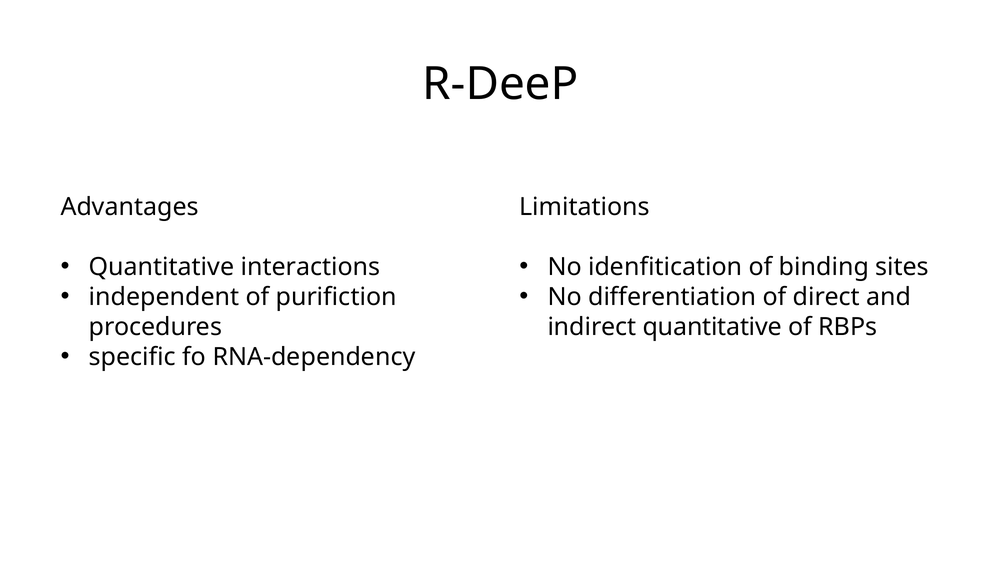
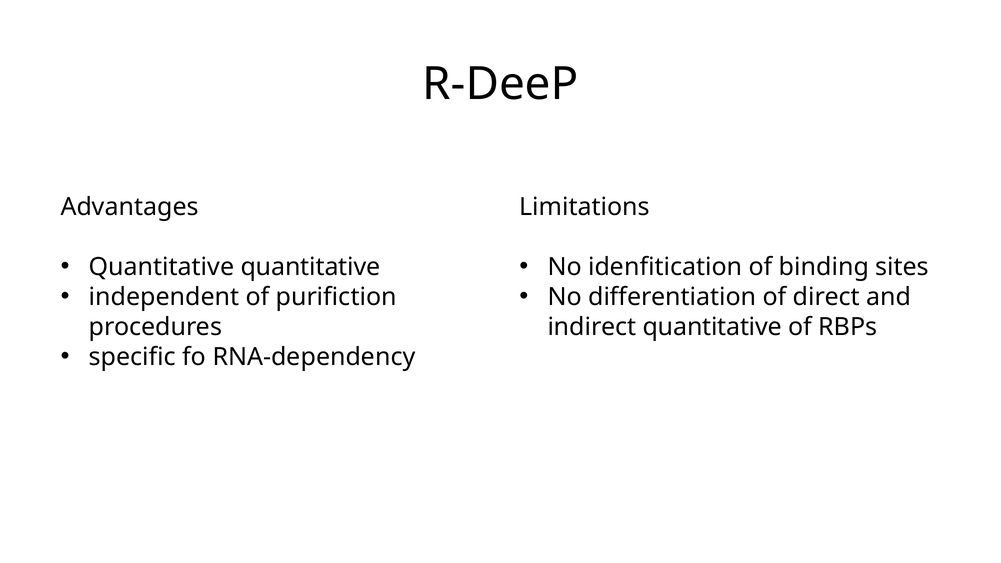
Quantitative interactions: interactions -> quantitative (310, 267)
